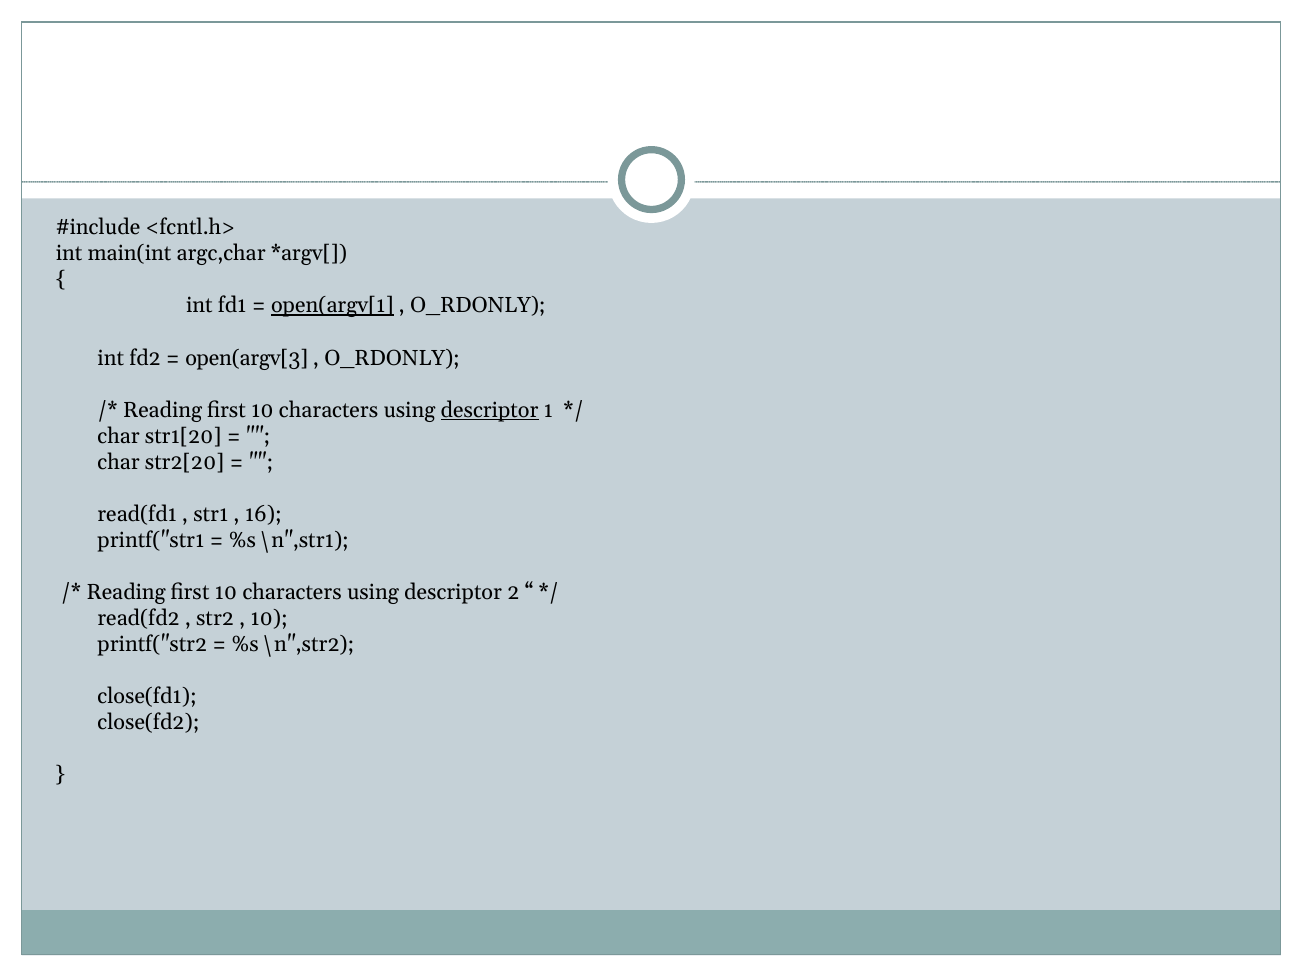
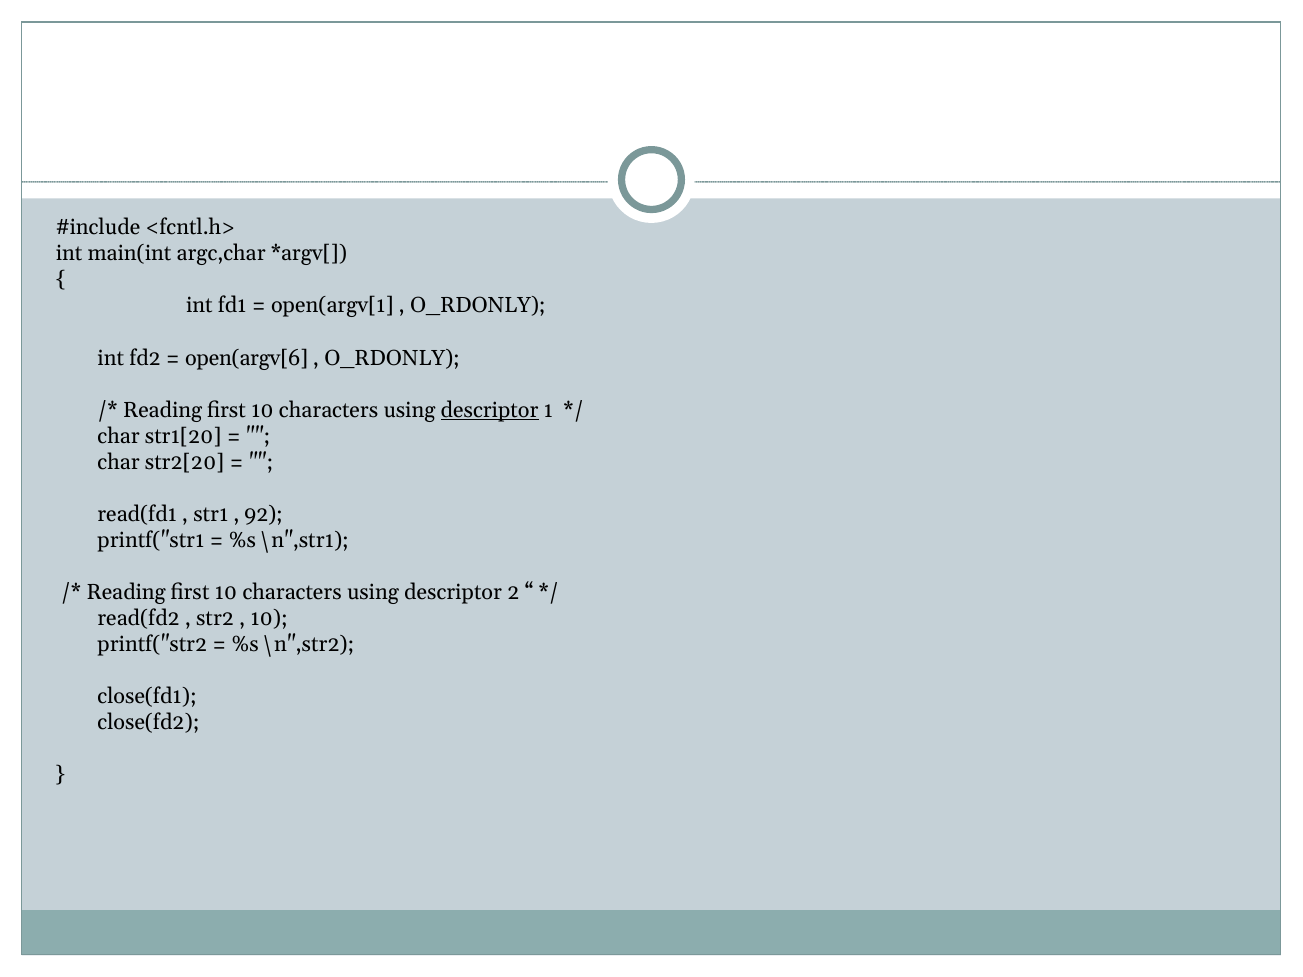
open(argv[1 underline: present -> none (332, 306)
open(argv[3: open(argv[3 -> open(argv[6 (247, 358)
16: 16 -> 92 (264, 514)
